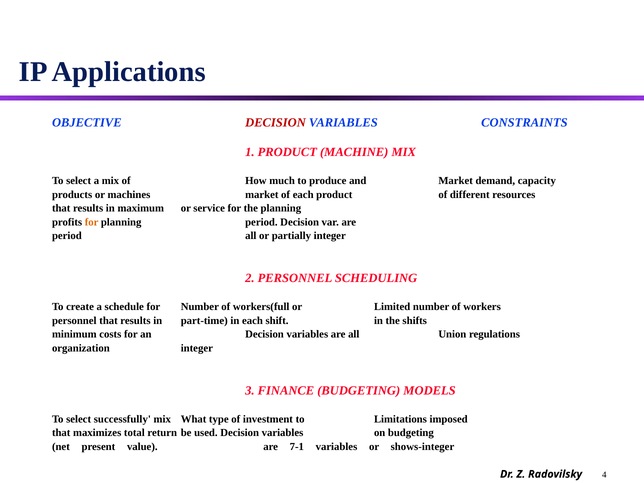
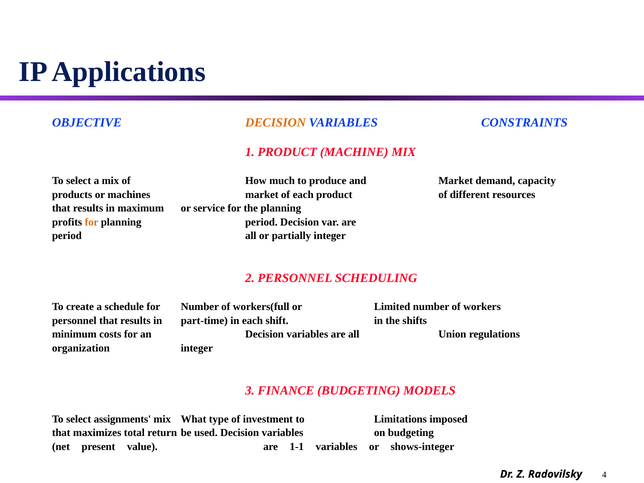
DECISION colour: red -> orange (276, 123)
successfully: successfully -> assignments (122, 419)
7‑1: 7‑1 -> 1‑1 (297, 447)
